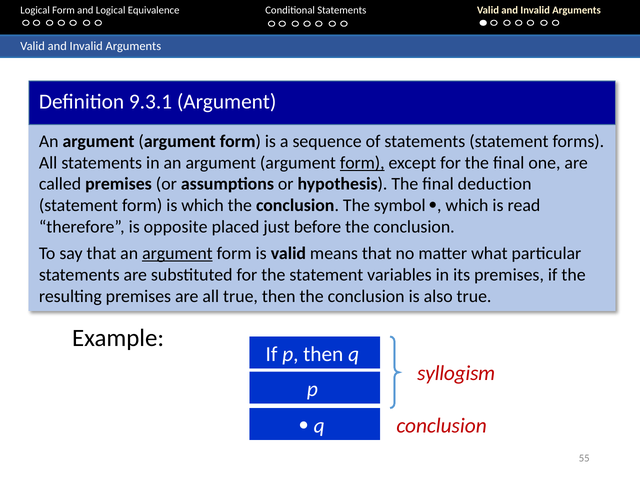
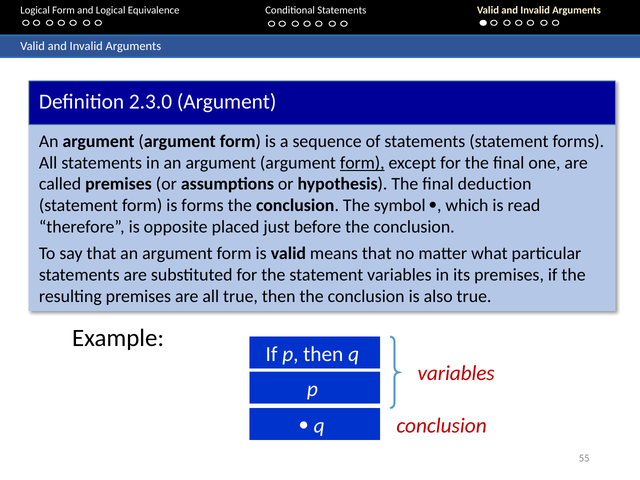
9.3.1: 9.3.1 -> 2.3.0 (151, 102)
is which: which -> forms (202, 205)
argument underline: present -> none (177, 253)
syllogism: syllogism -> variables (456, 373)
